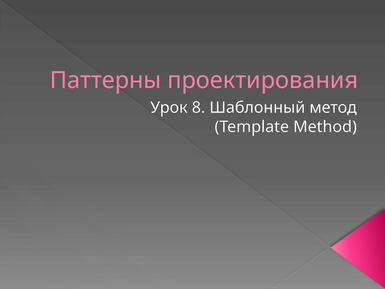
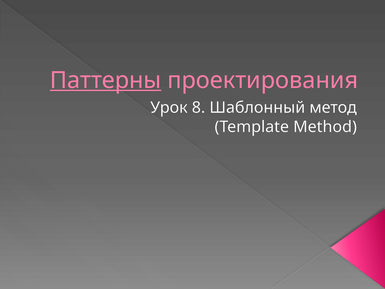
Паттерны underline: none -> present (106, 80)
